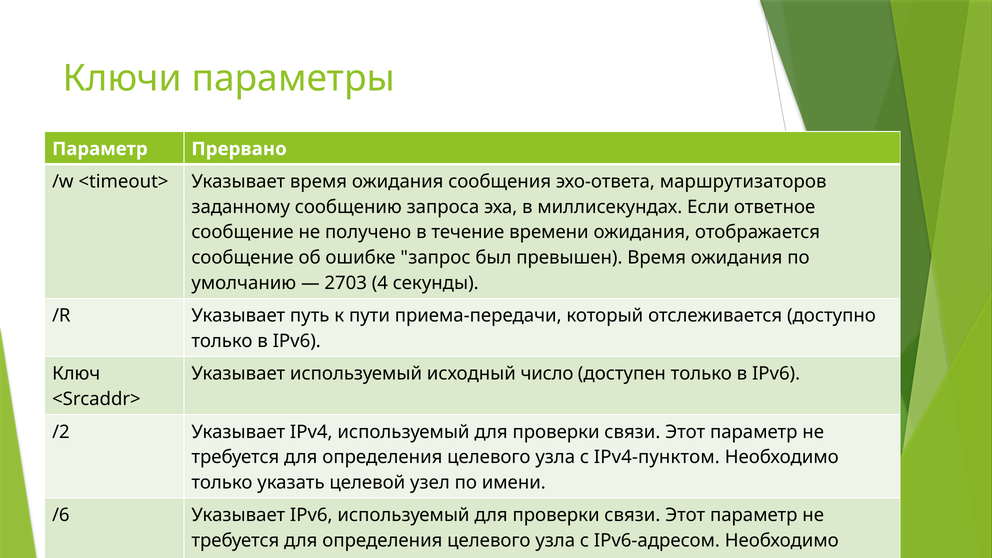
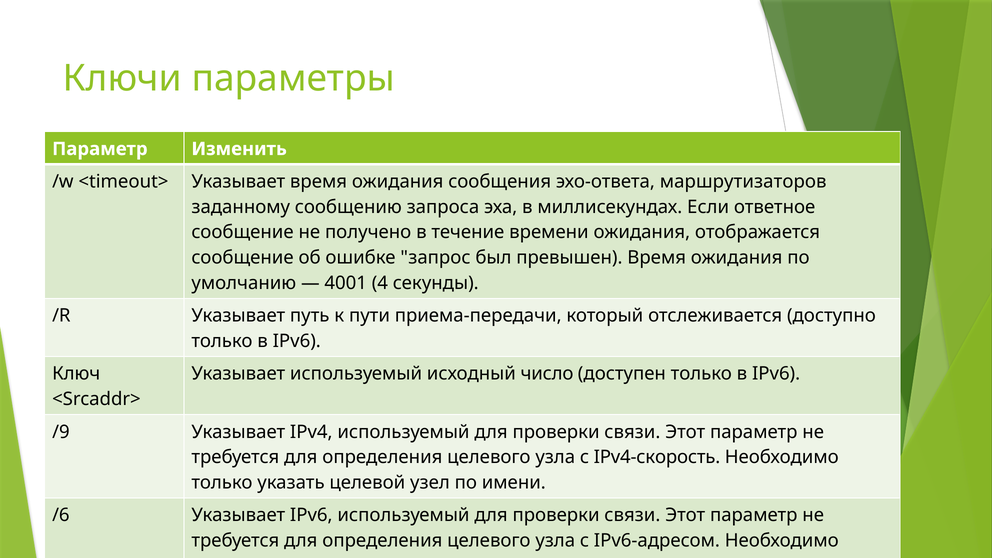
Прервано: Прервано -> Изменить (239, 149)
2703: 2703 -> 4001 (346, 283)
/2: /2 -> /9 (61, 432)
IPv4-пунктом: IPv4-пунктом -> IPv4-скорость (657, 457)
